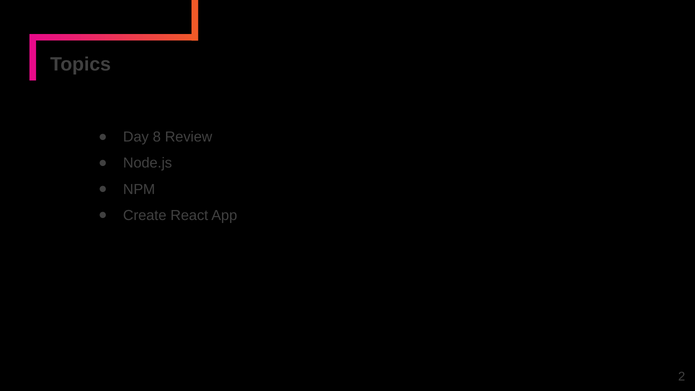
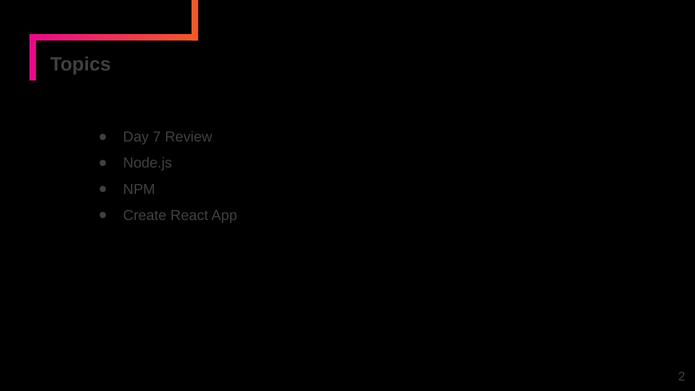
8: 8 -> 7 (157, 137)
